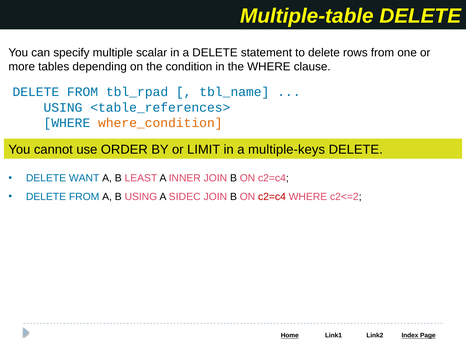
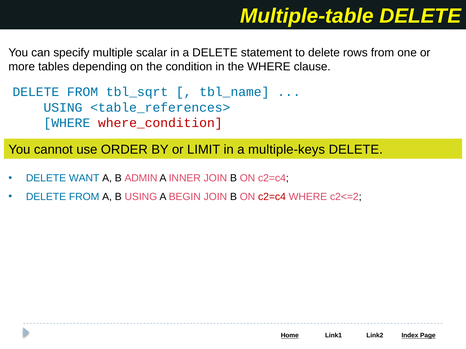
tbl_rpad: tbl_rpad -> tbl_sqrt (137, 92)
where_condition colour: orange -> red (160, 123)
LEAST: LEAST -> ADMIN (141, 179)
SIDEC: SIDEC -> BEGIN (185, 197)
